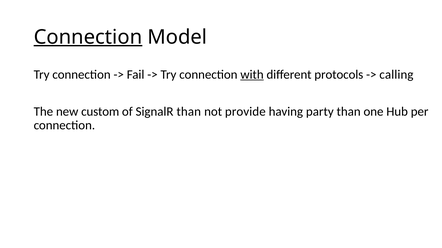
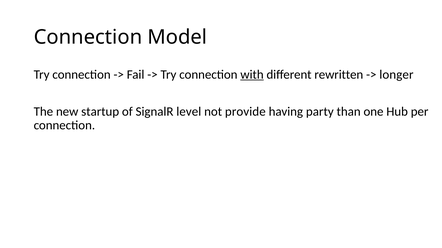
Connection underline: present -> none (88, 37)
protocols: protocols -> rewritten (339, 75)
calling: calling -> longer (396, 75)
custom: custom -> startup (100, 112)
SignalR than: than -> level (189, 112)
